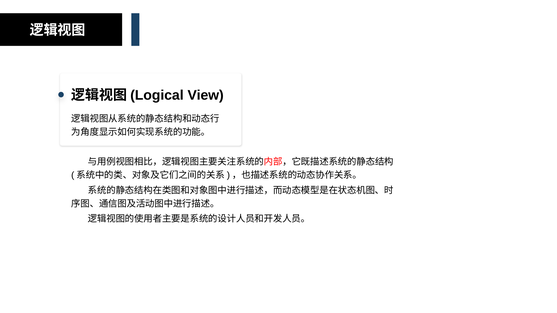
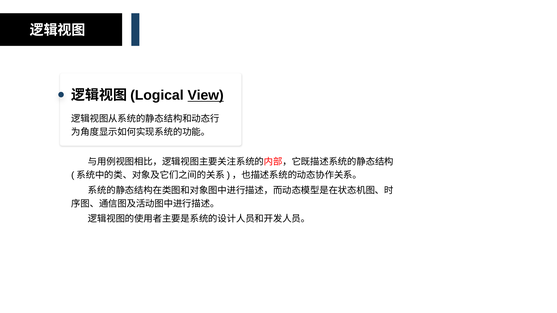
View underline: none -> present (206, 95)
